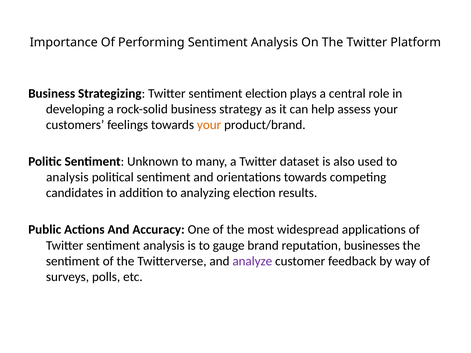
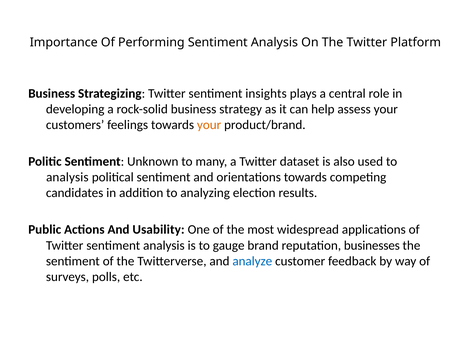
sentiment election: election -> insights (266, 94)
Accuracy: Accuracy -> Usability (159, 230)
analyze colour: purple -> blue (252, 261)
